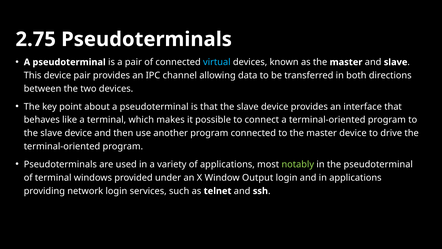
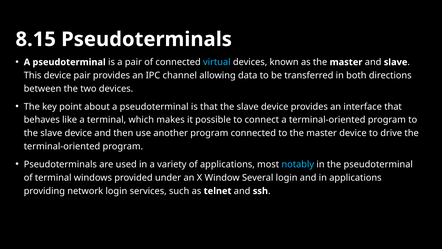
2.75: 2.75 -> 8.15 (36, 39)
notably colour: light green -> light blue (298, 164)
Output: Output -> Several (258, 177)
